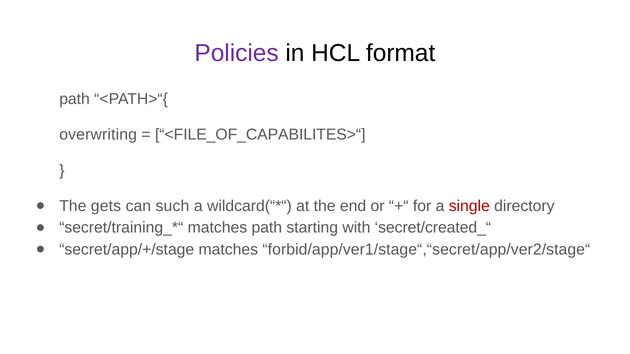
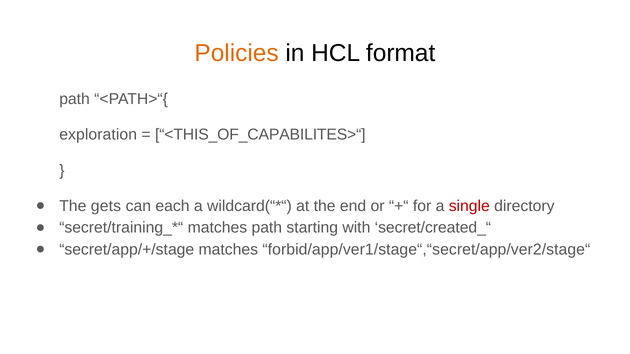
Policies colour: purple -> orange (237, 53)
overwriting: overwriting -> exploration (98, 135)
<FILE_OF_CAPABILITES>“: <FILE_OF_CAPABILITES>“ -> <THIS_OF_CAPABILITES>“ (260, 135)
such: such -> each (173, 206)
